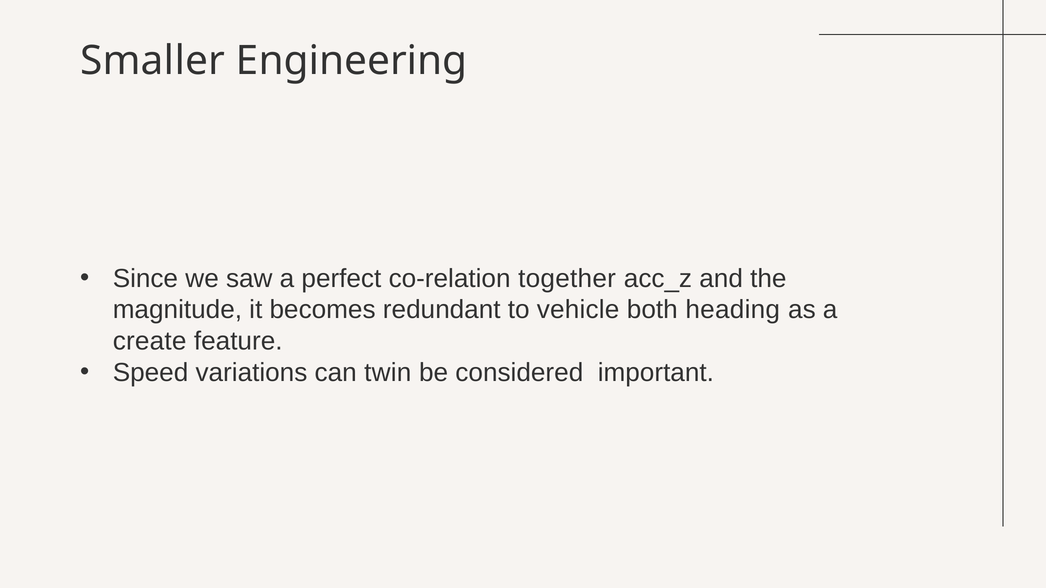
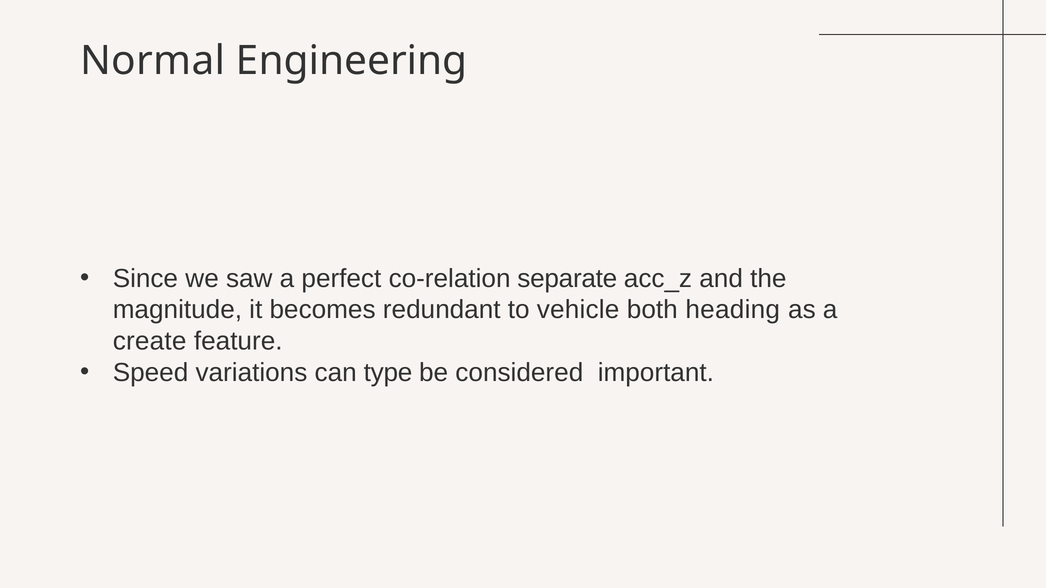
Smaller: Smaller -> Normal (153, 61)
together: together -> separate (567, 279)
twin: twin -> type (388, 373)
